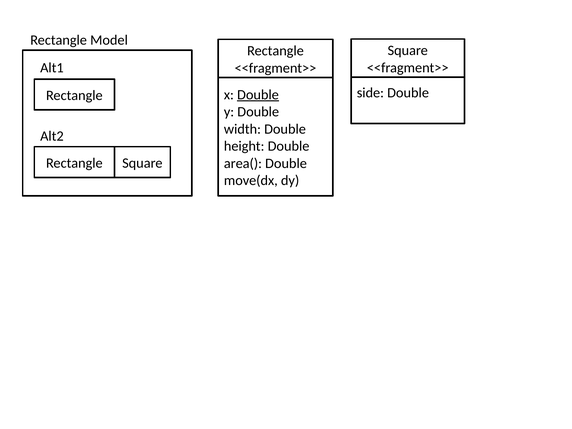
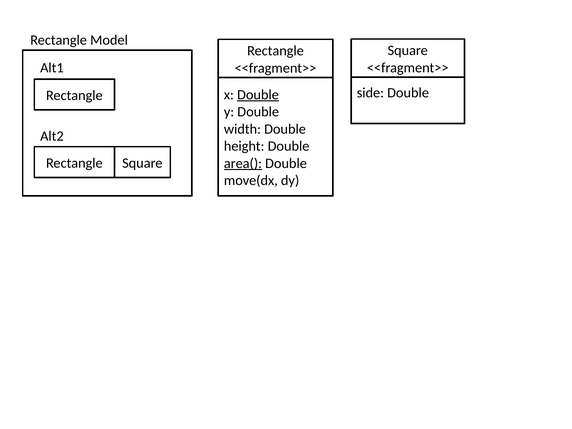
area( underline: none -> present (243, 163)
